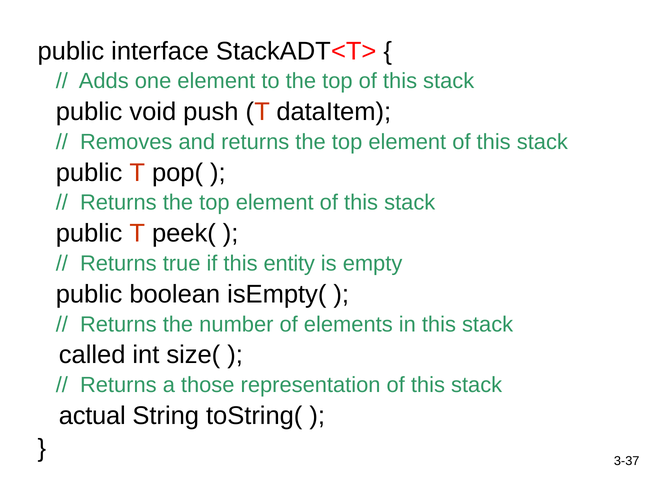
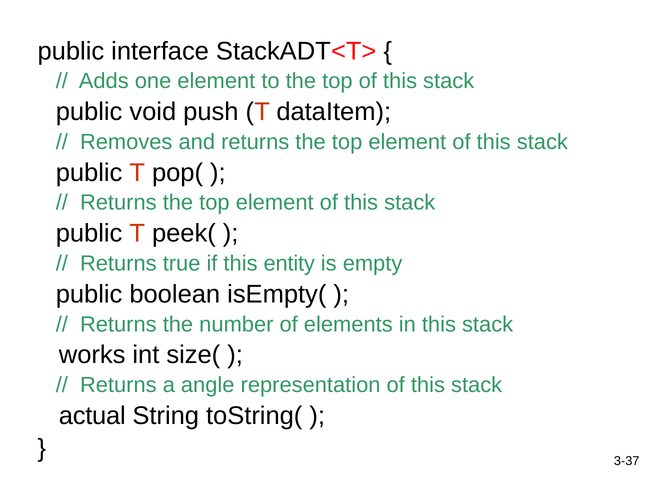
called: called -> works (92, 355)
those: those -> angle (208, 385)
